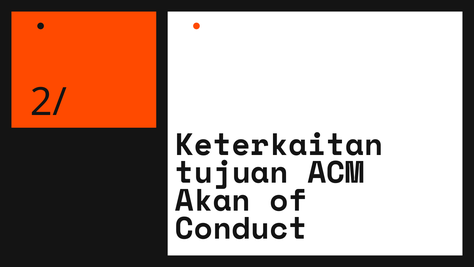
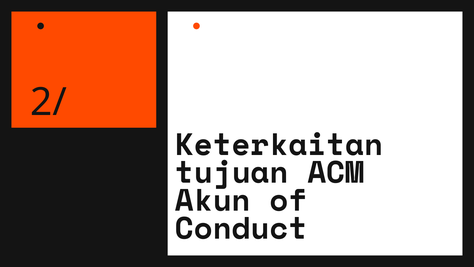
Akan: Akan -> Akun (213, 200)
